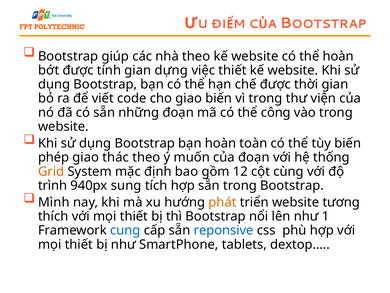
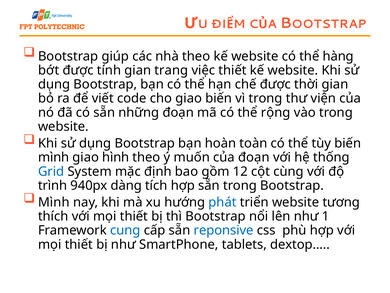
thể hoàn: hoàn -> hàng (338, 56)
dựng: dựng -> trang (171, 70)
công: công -> rộng (276, 112)
phép: phép -> mình (54, 157)
thác: thác -> hình (116, 157)
Grid colour: orange -> blue (51, 171)
sung: sung -> dàng (126, 185)
phát colour: orange -> blue (223, 202)
